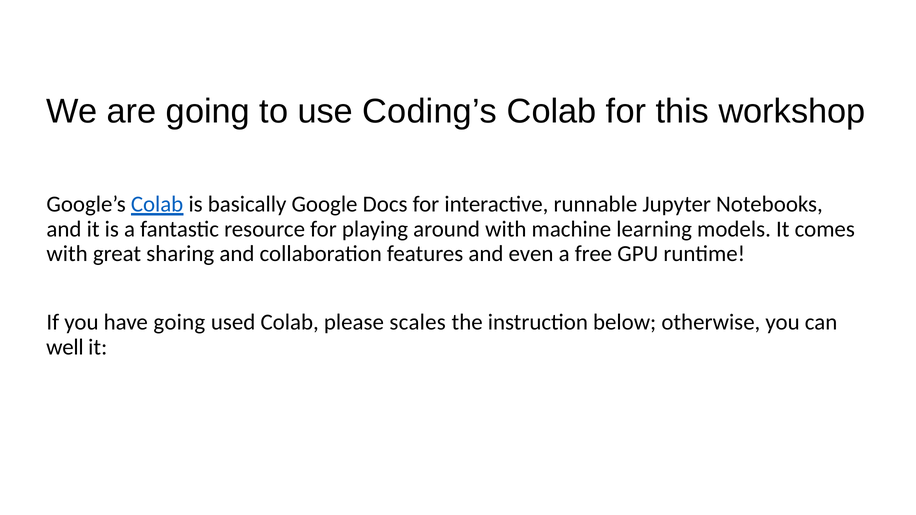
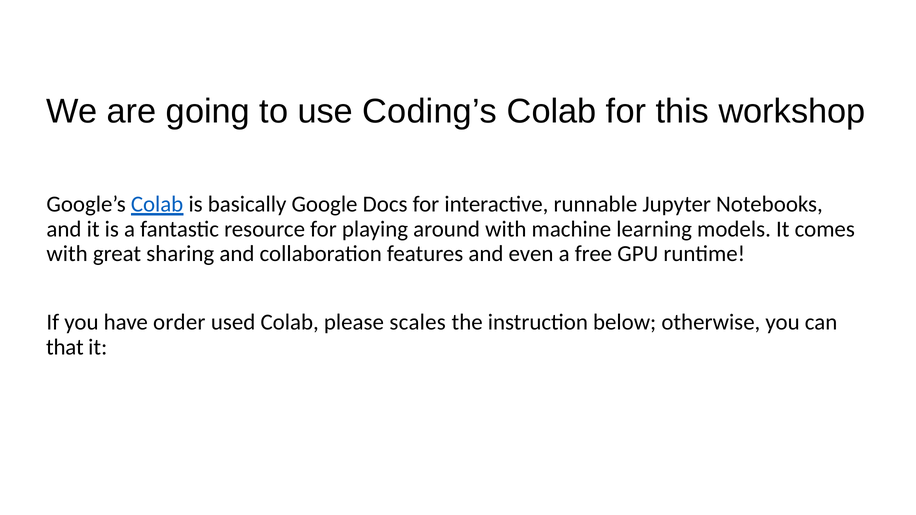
have going: going -> order (179, 323)
well: well -> that (65, 347)
